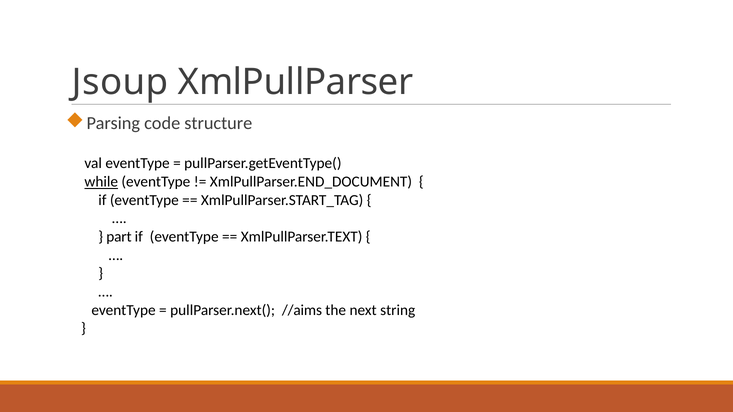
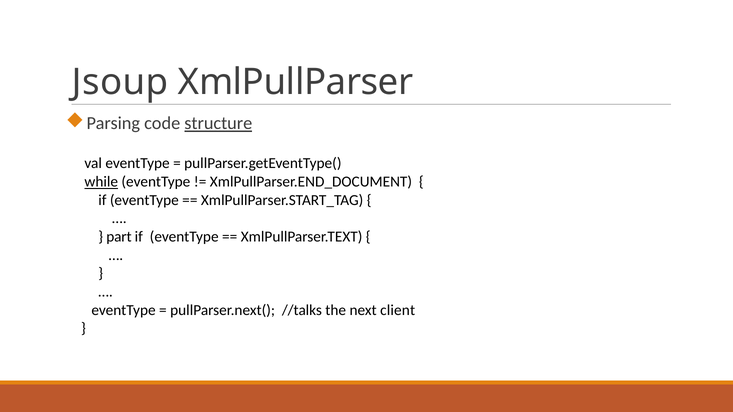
structure underline: none -> present (218, 124)
//aims: //aims -> //talks (302, 310)
string: string -> client (398, 310)
